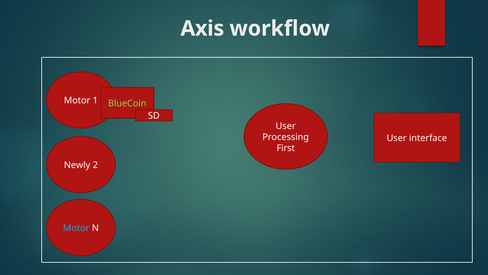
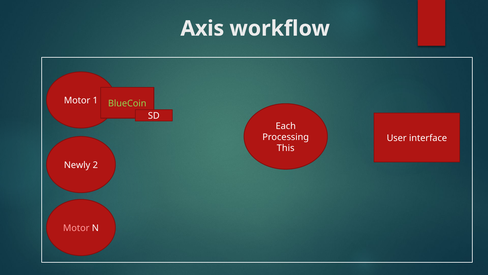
User: User -> Each (286, 126)
First: First -> This (286, 148)
Motor colour: light blue -> pink (76, 228)
